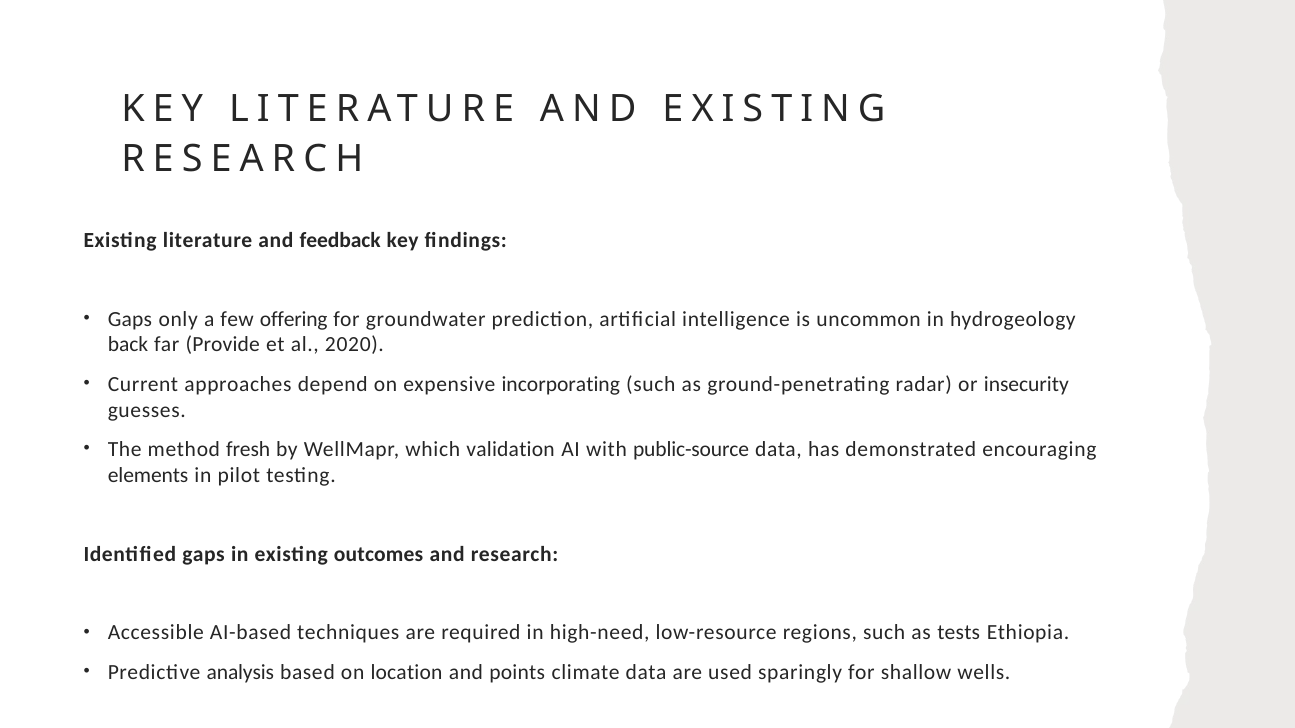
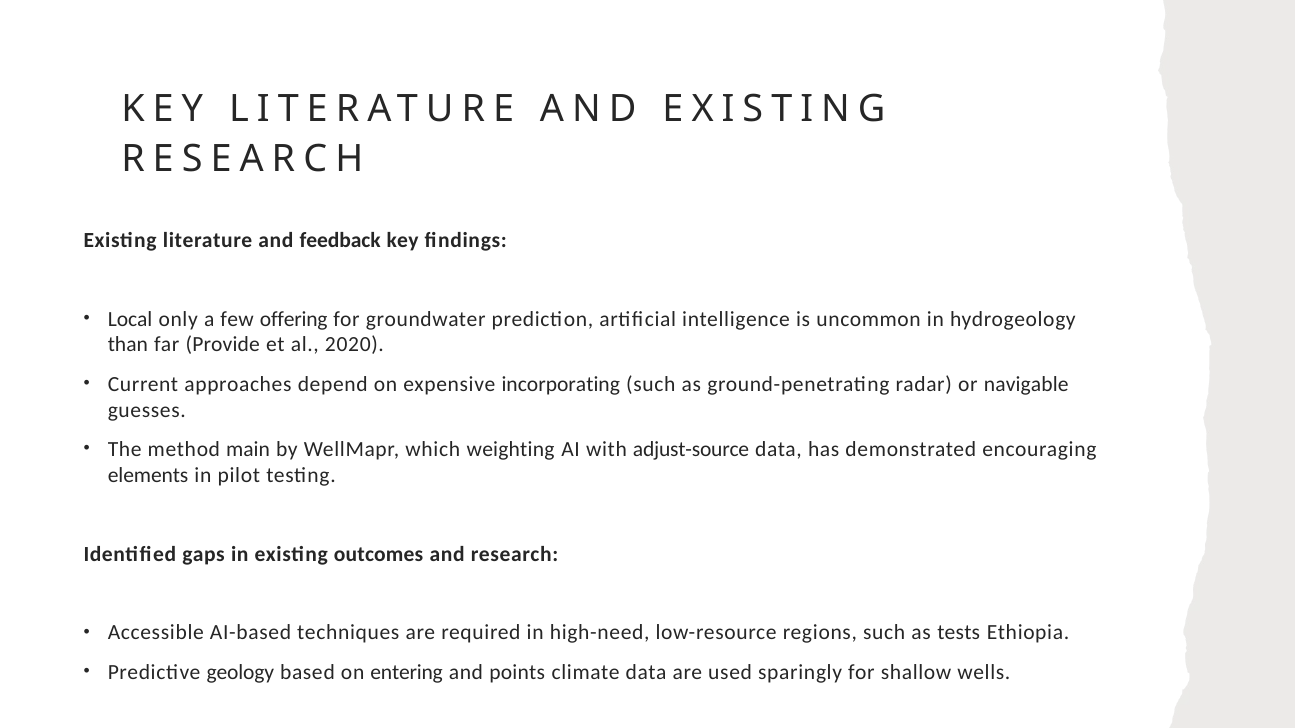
Gaps: Gaps -> Local (130, 319)
back: back -> than (128, 345)
insecurity: insecurity -> navigable (1026, 384)
fresh: fresh -> main (248, 450)
validation: validation -> weighting (511, 450)
public-source: public-source -> adjust-source (691, 450)
analysis: analysis -> geology (240, 673)
location: location -> entering (407, 673)
